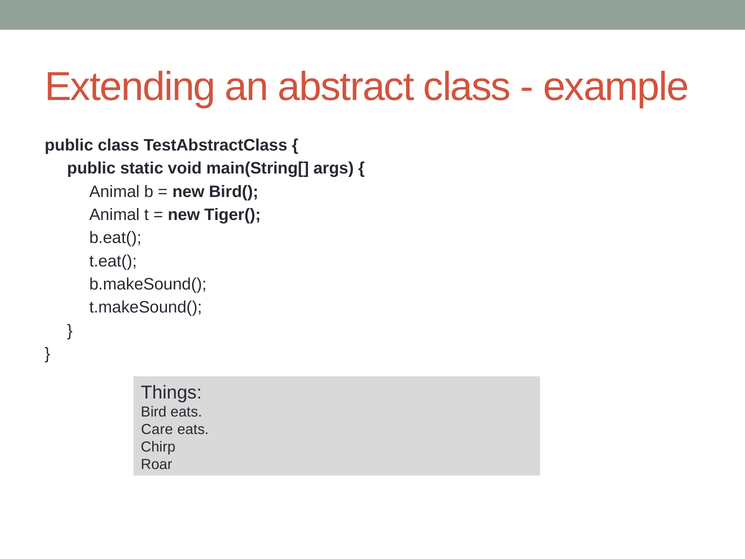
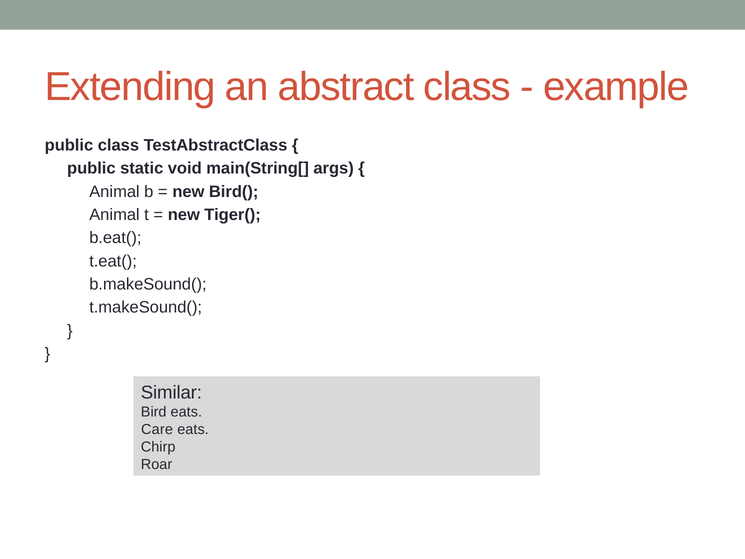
Things: Things -> Similar (171, 392)
